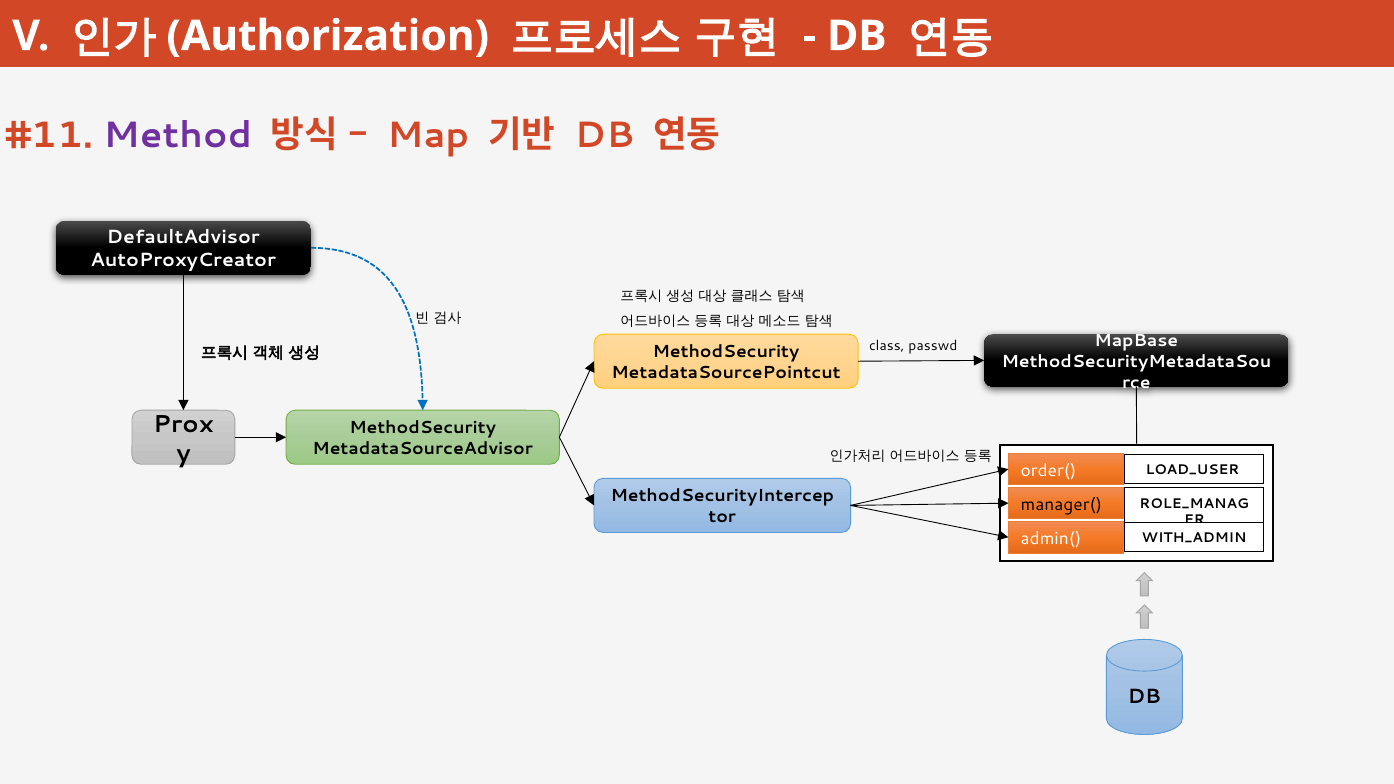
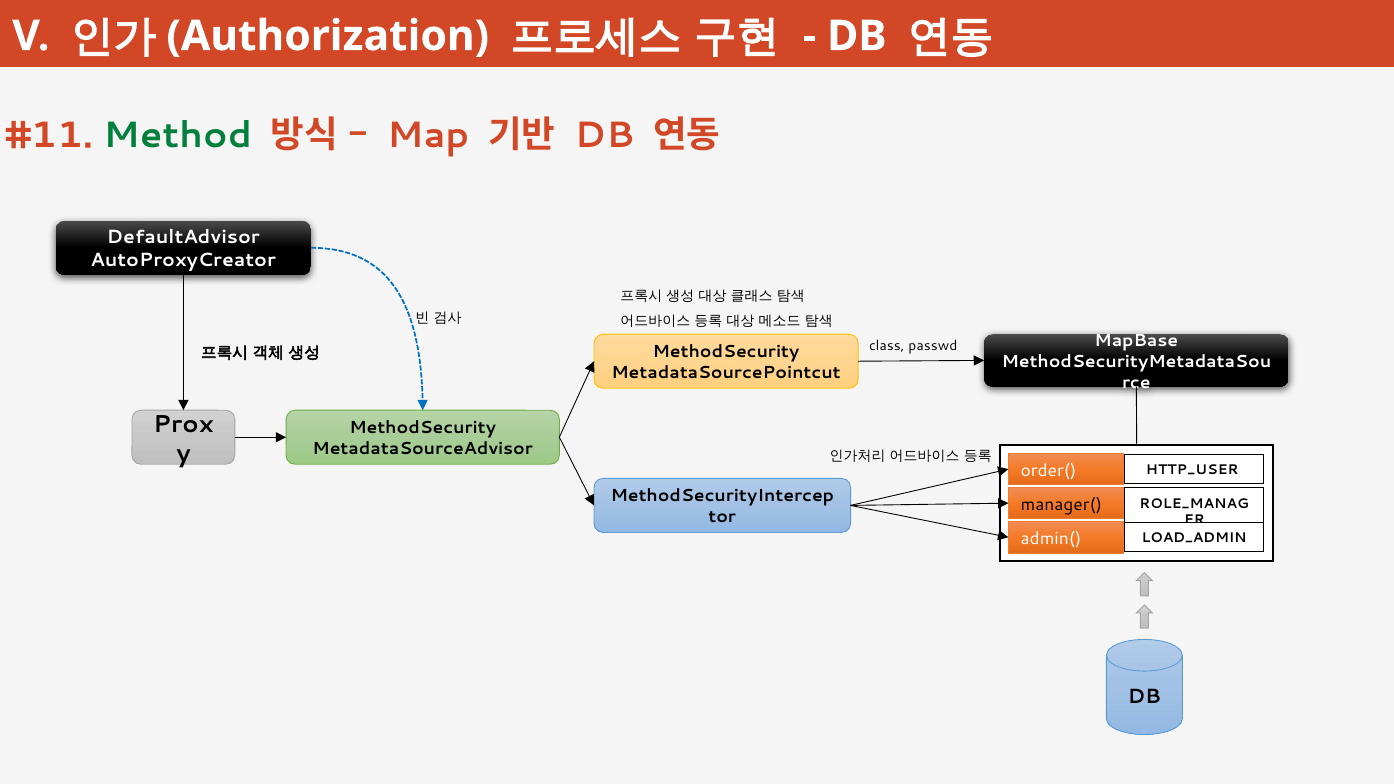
Method colour: purple -> green (178, 135)
LOAD_USER: LOAD_USER -> HTTP_USER (1192, 470)
WITH_ADMIN: WITH_ADMIN -> LOAD_ADMIN (1194, 538)
